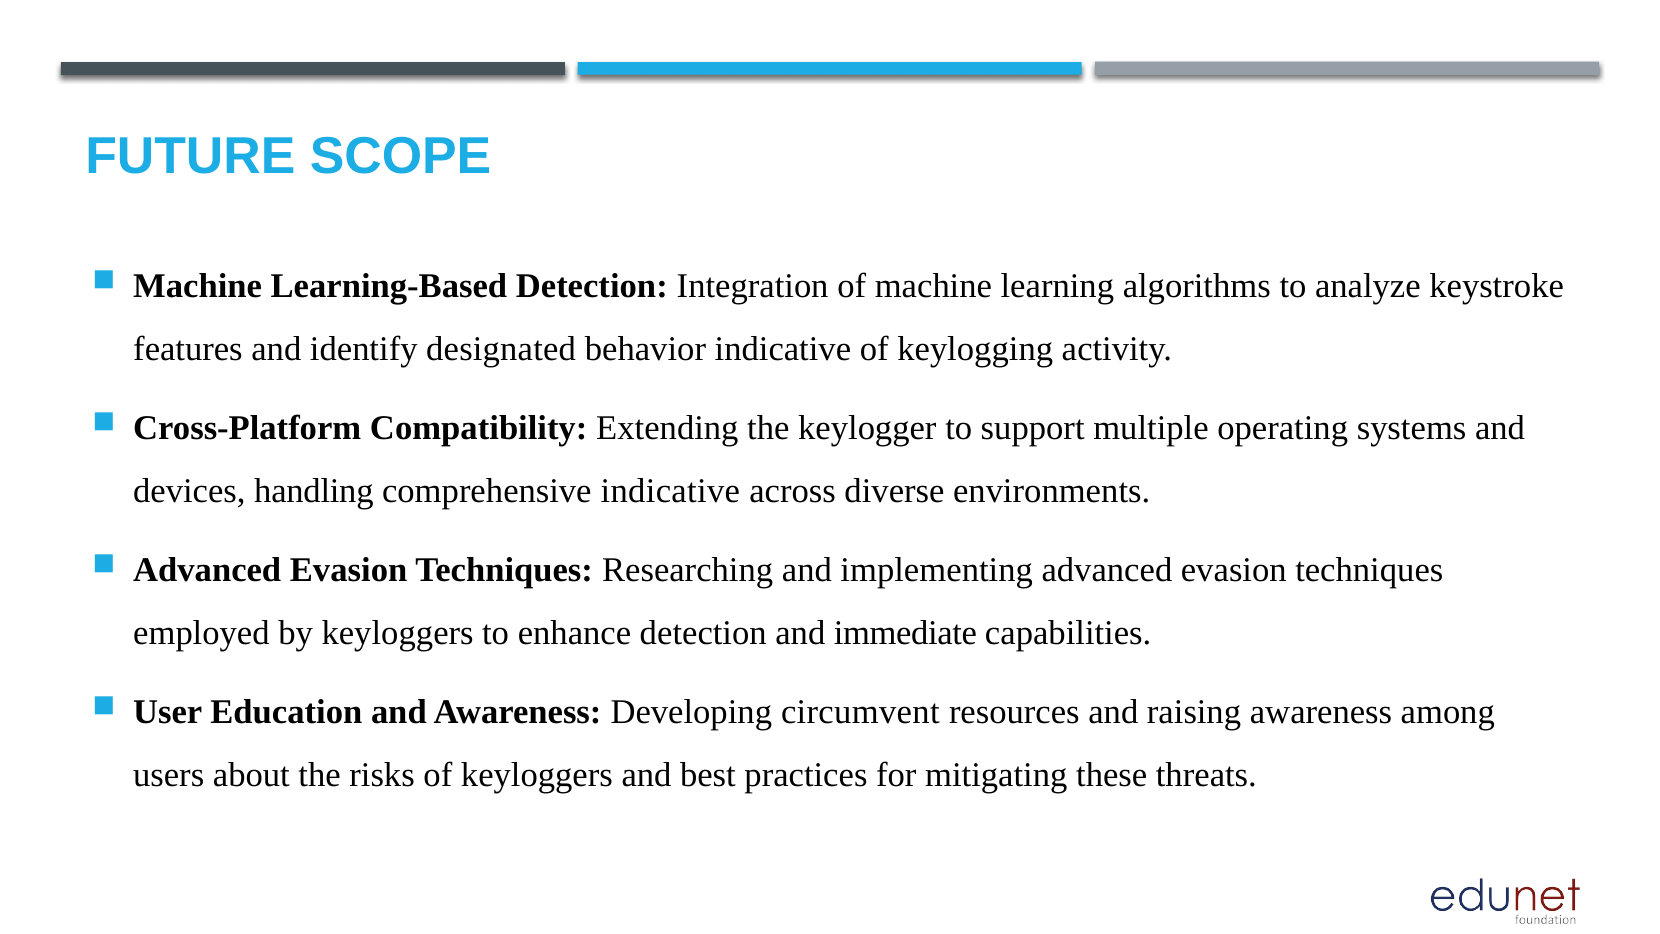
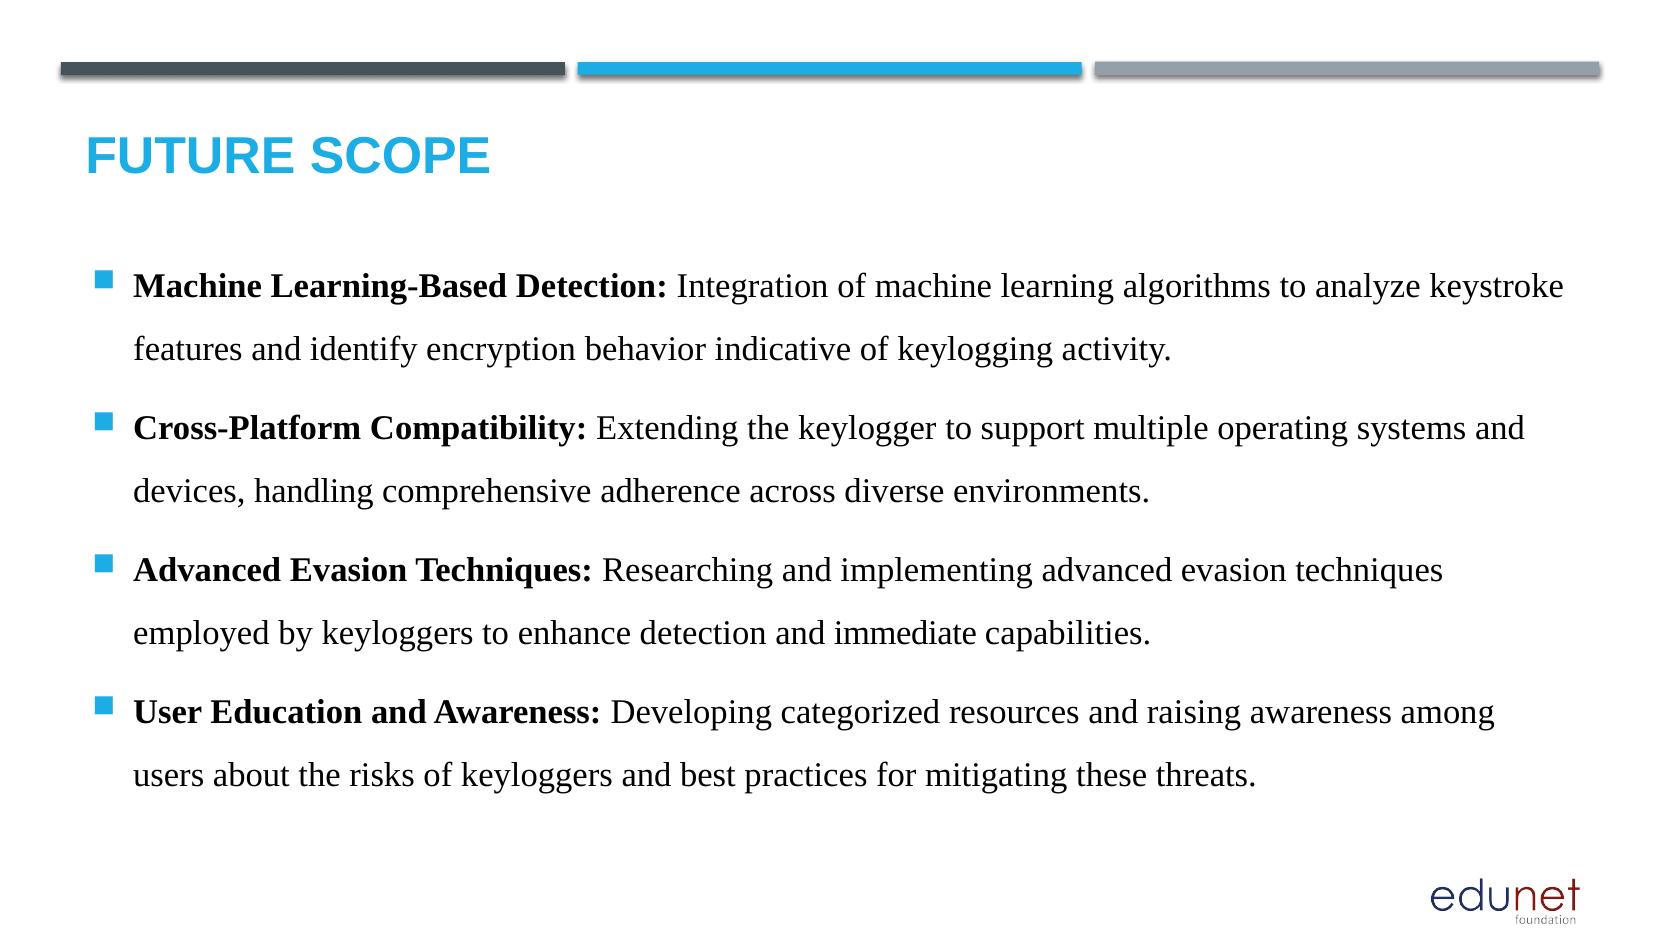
designated: designated -> encryption (501, 349)
comprehensive indicative: indicative -> adherence (670, 491)
circumvent: circumvent -> categorized (860, 712)
